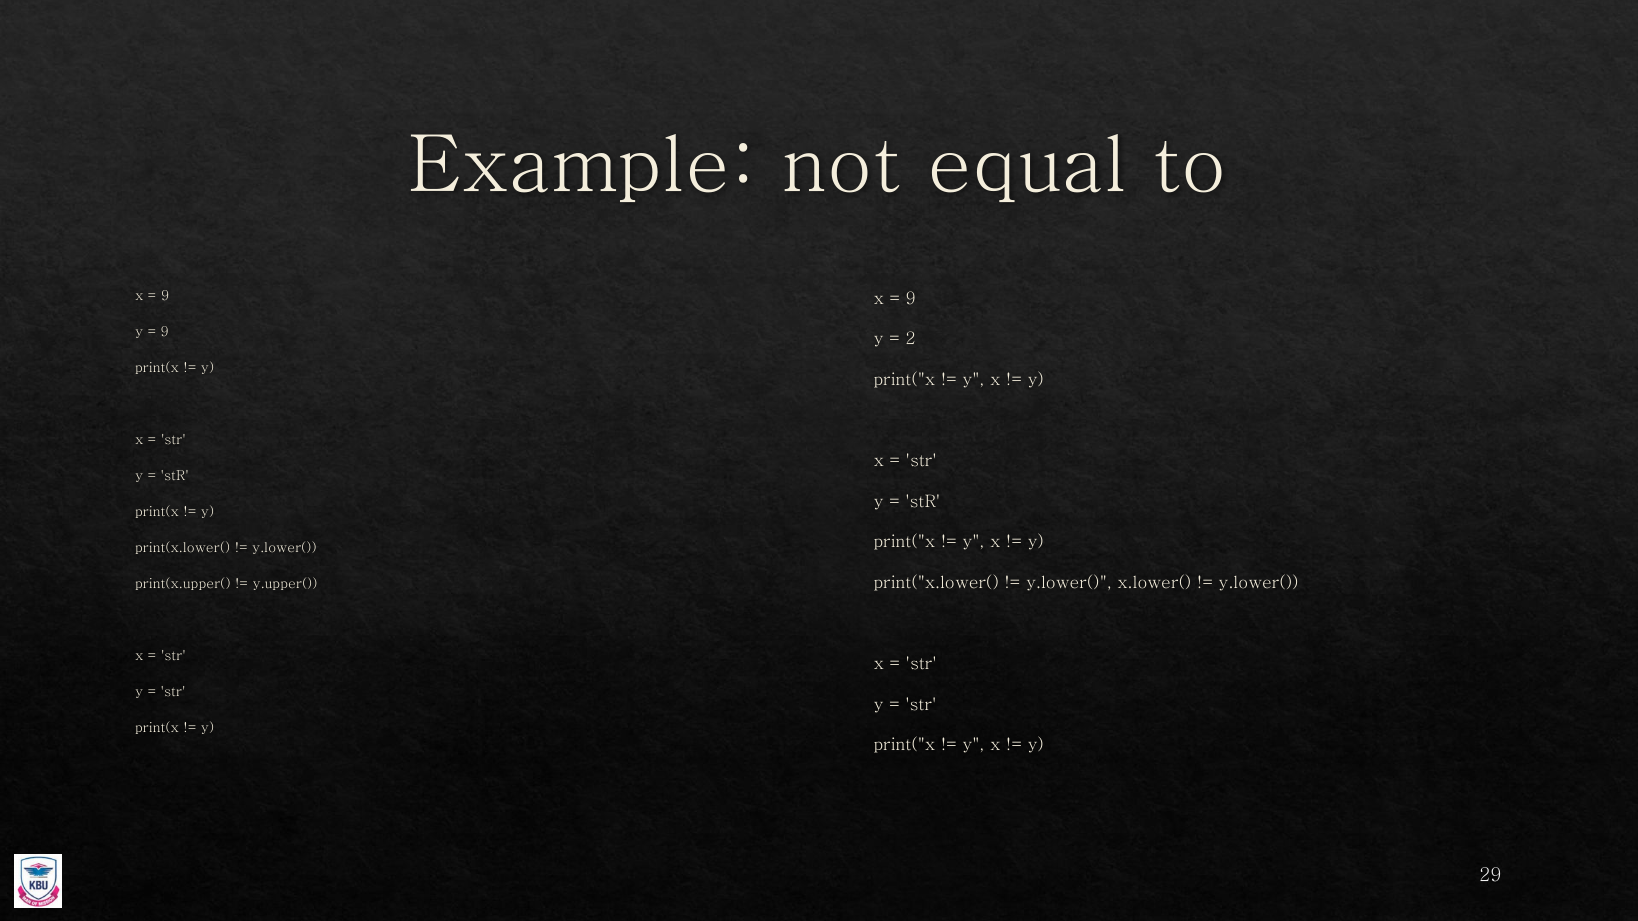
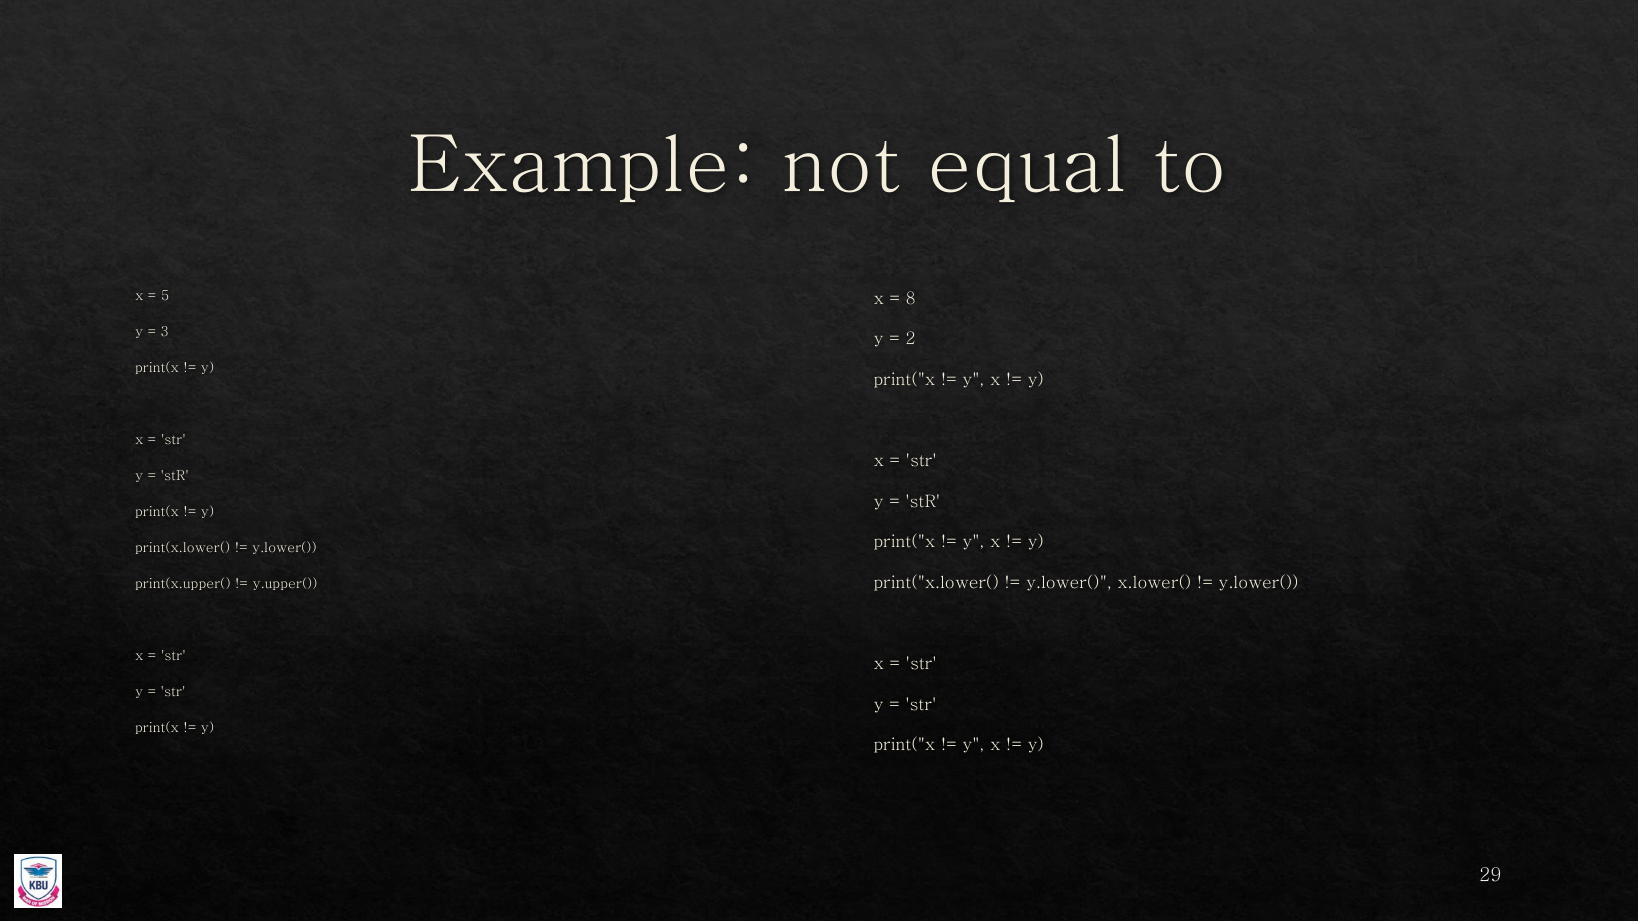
9: 9 -> 5 (165, 296)
9: 9 -> 8 (911, 299)
9: 9 -> 3 (165, 332)
